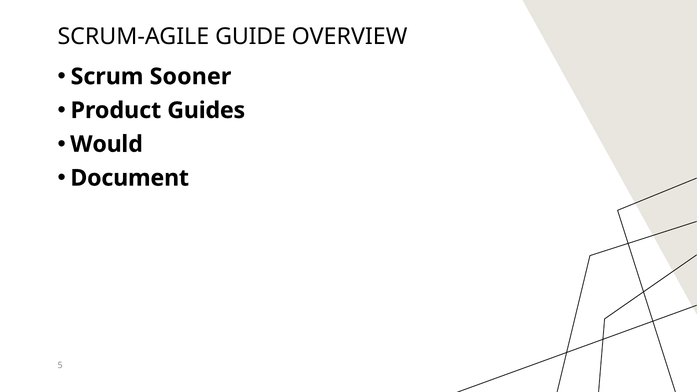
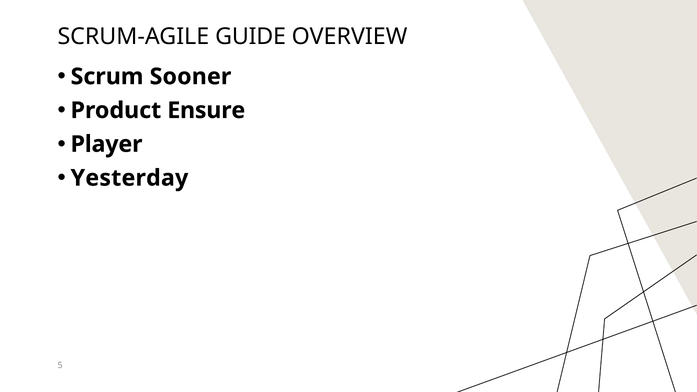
Guides: Guides -> Ensure (206, 110)
Would: Would -> Player (107, 144)
Document: Document -> Yesterday (129, 178)
